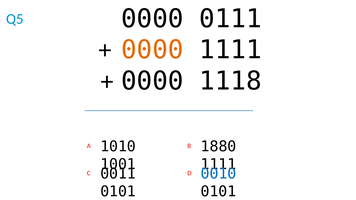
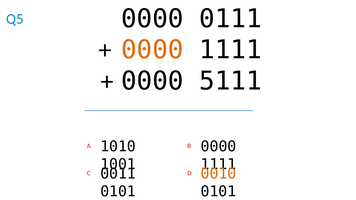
1118: 1118 -> 5111 (230, 81)
B 1880: 1880 -> 0000 (219, 147)
0010 colour: blue -> orange (219, 174)
